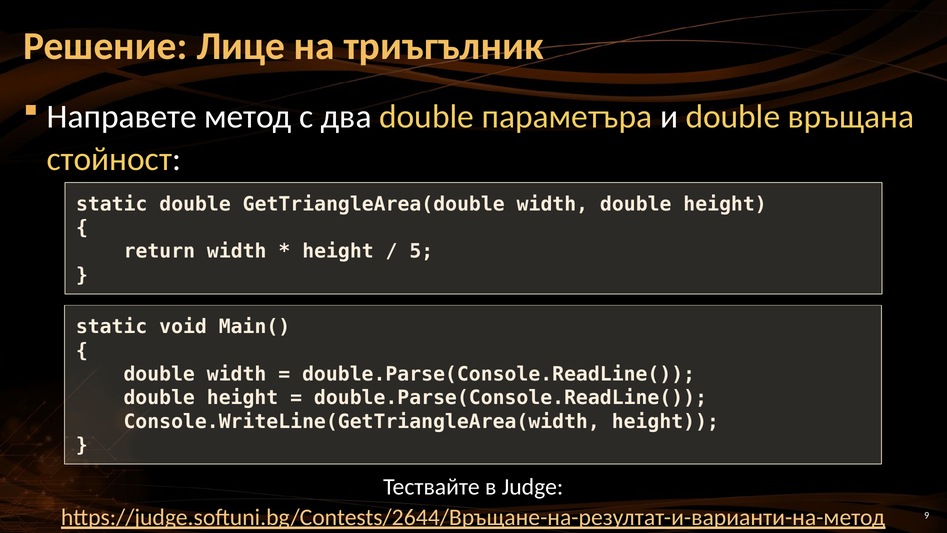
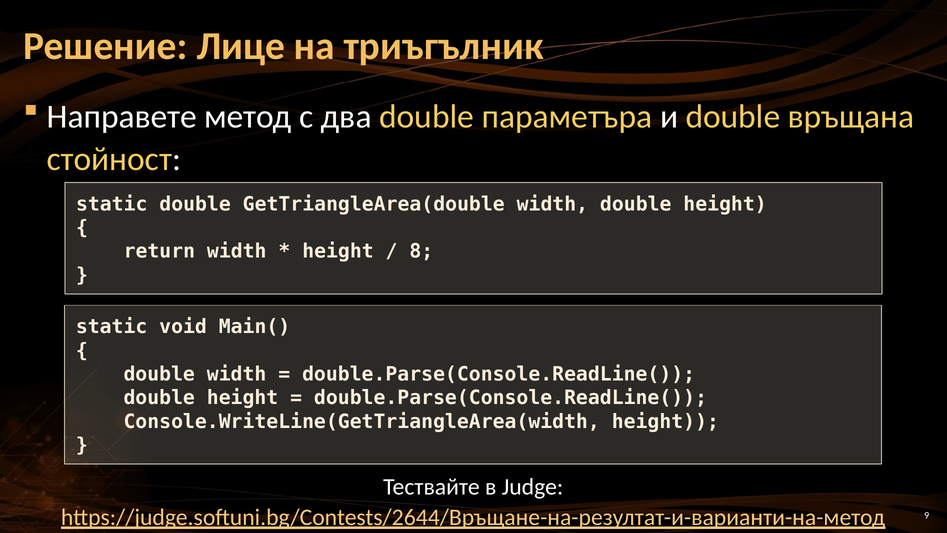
5: 5 -> 8 (421, 251)
